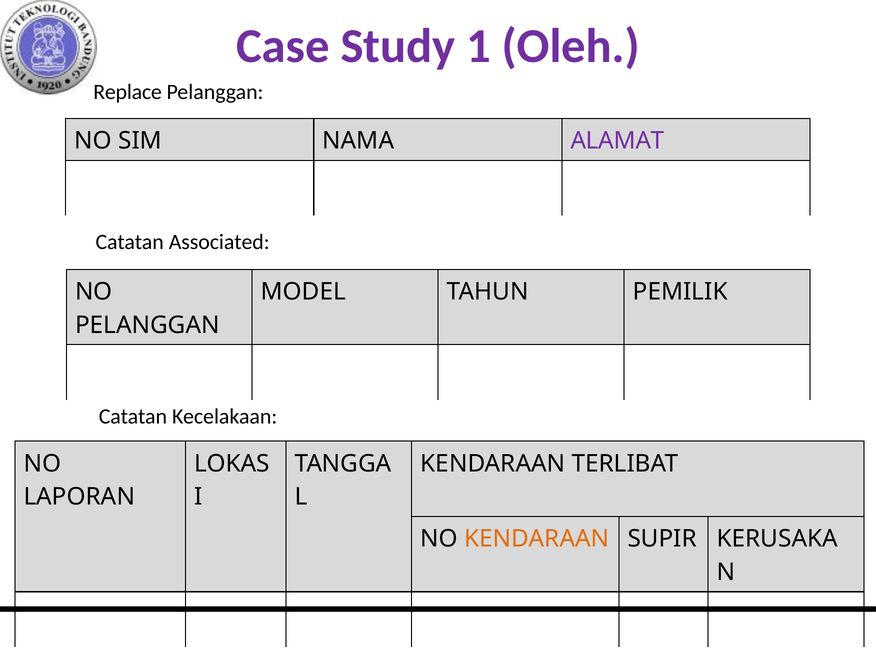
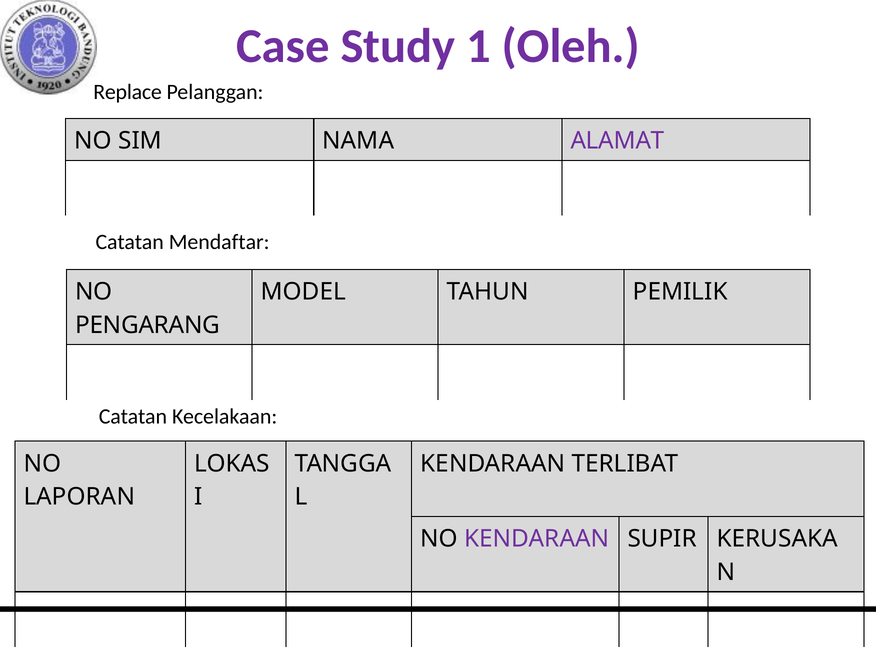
Associated: Associated -> Mendaftar (219, 242)
PELANGGAN: PELANGGAN -> PENGARANG (148, 325)
KENDARAAN colour: orange -> purple (537, 539)
